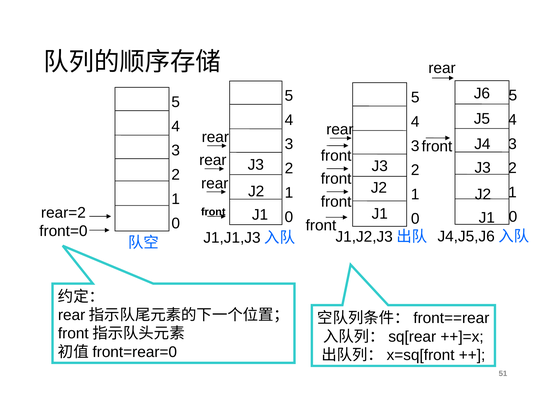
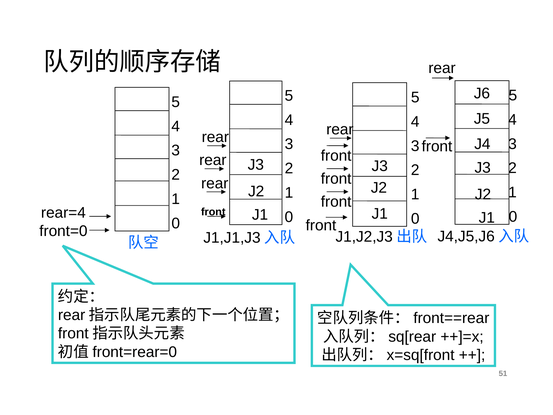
rear=2: rear=2 -> rear=4 (63, 213)
